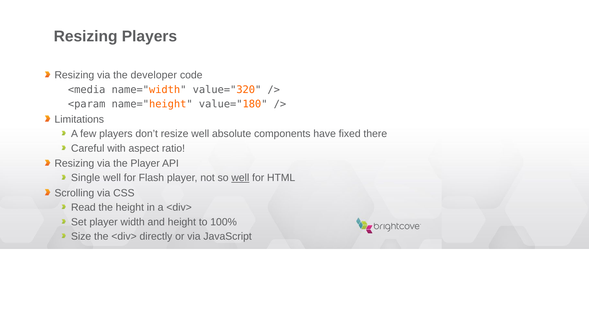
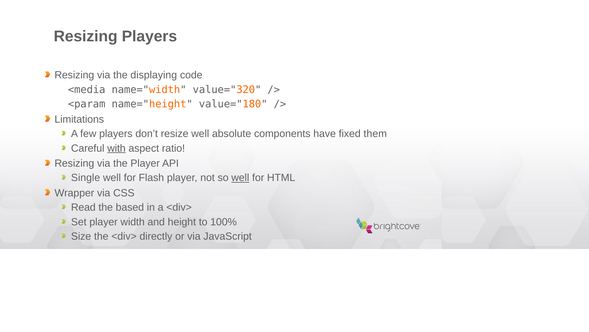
developer: developer -> displaying (154, 75)
there: there -> them (375, 134)
with underline: none -> present (116, 148)
Scrolling: Scrolling -> Wrapper (74, 193)
the height: height -> based (130, 207)
